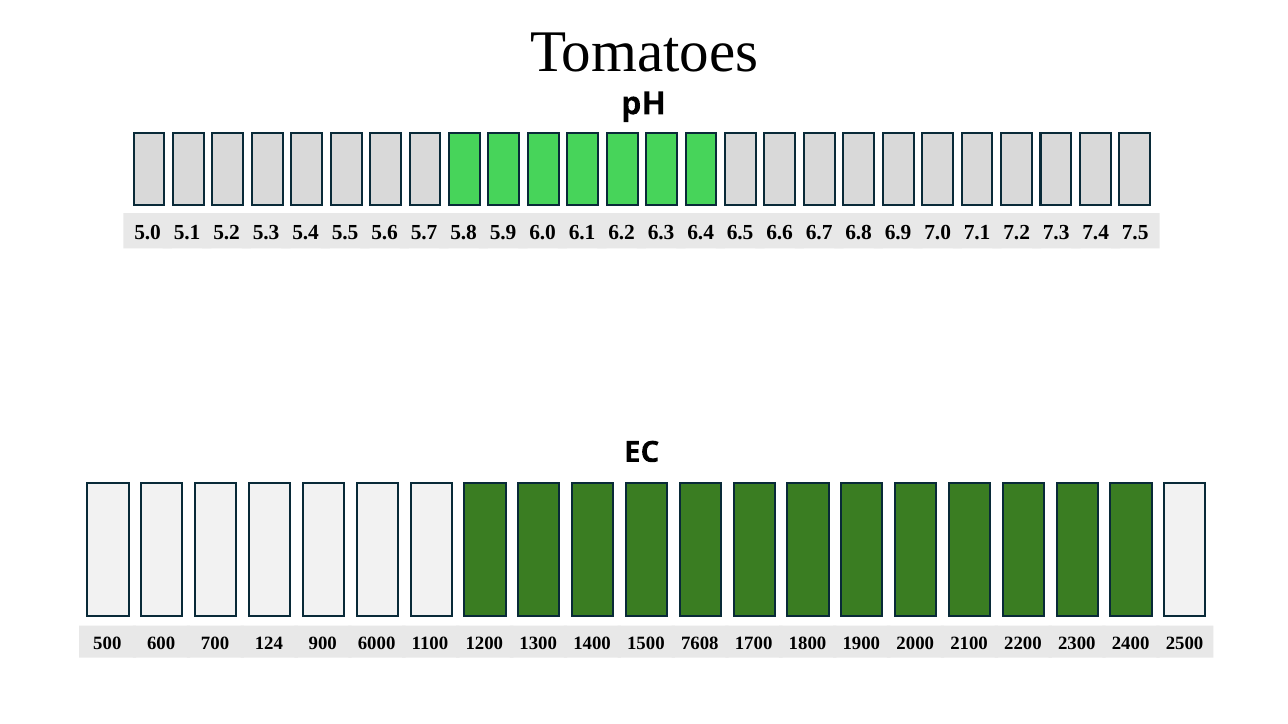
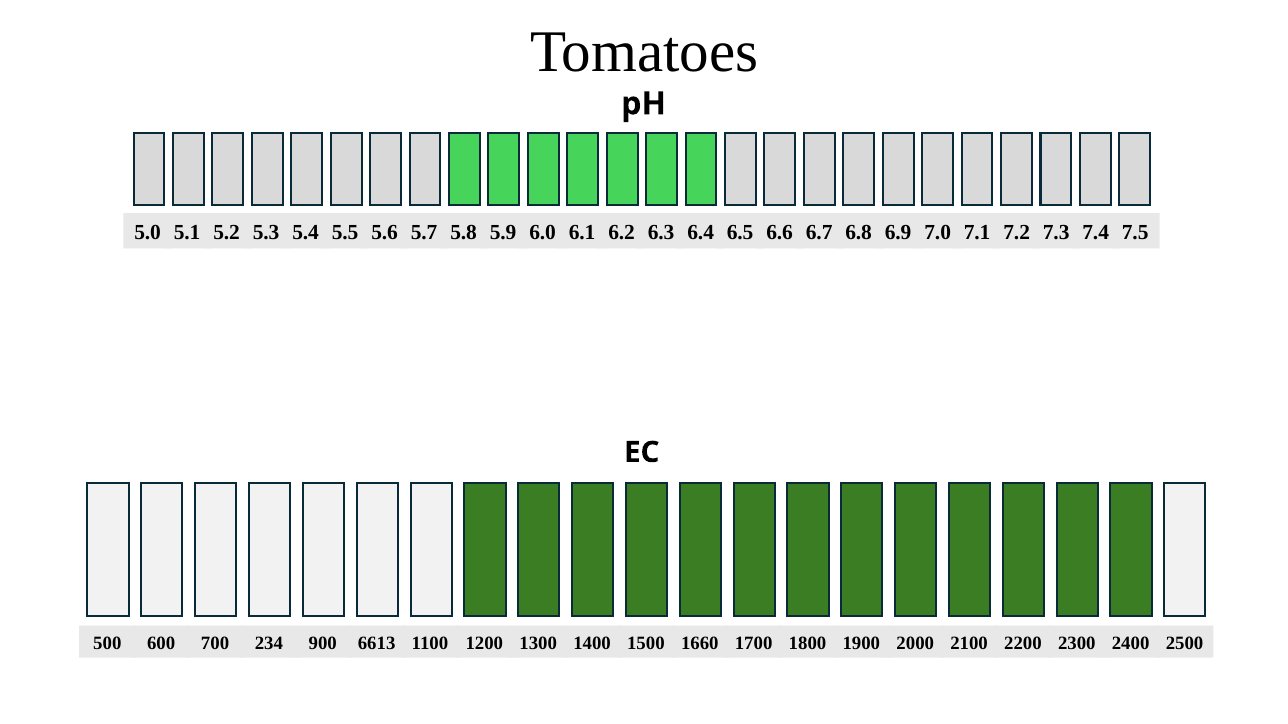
124: 124 -> 234 (269, 643)
6000: 6000 -> 6613 (377, 643)
7608: 7608 -> 1660 (700, 643)
